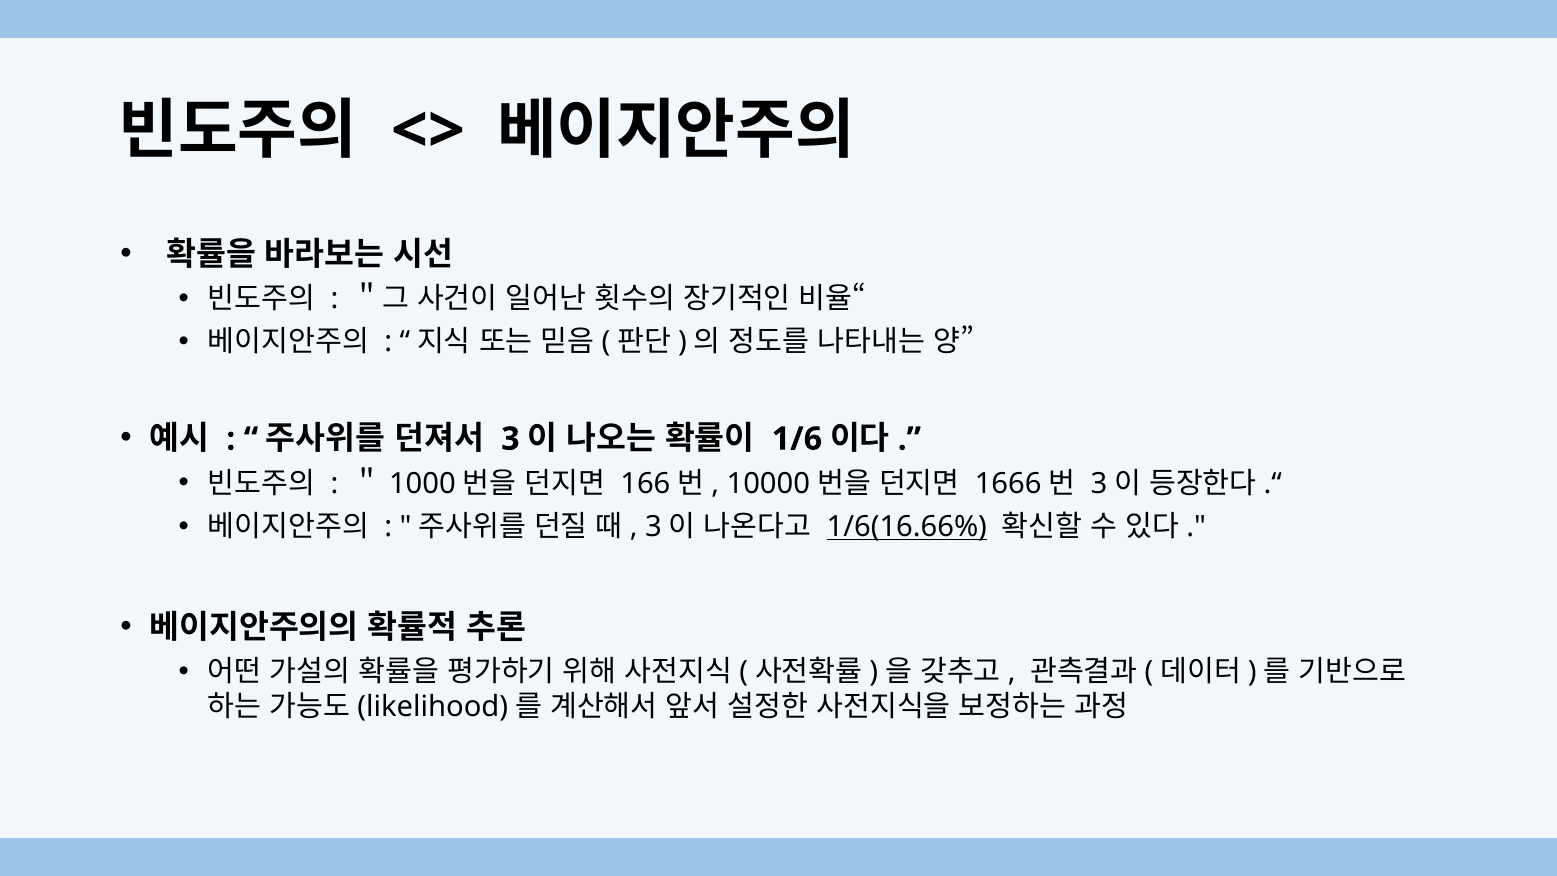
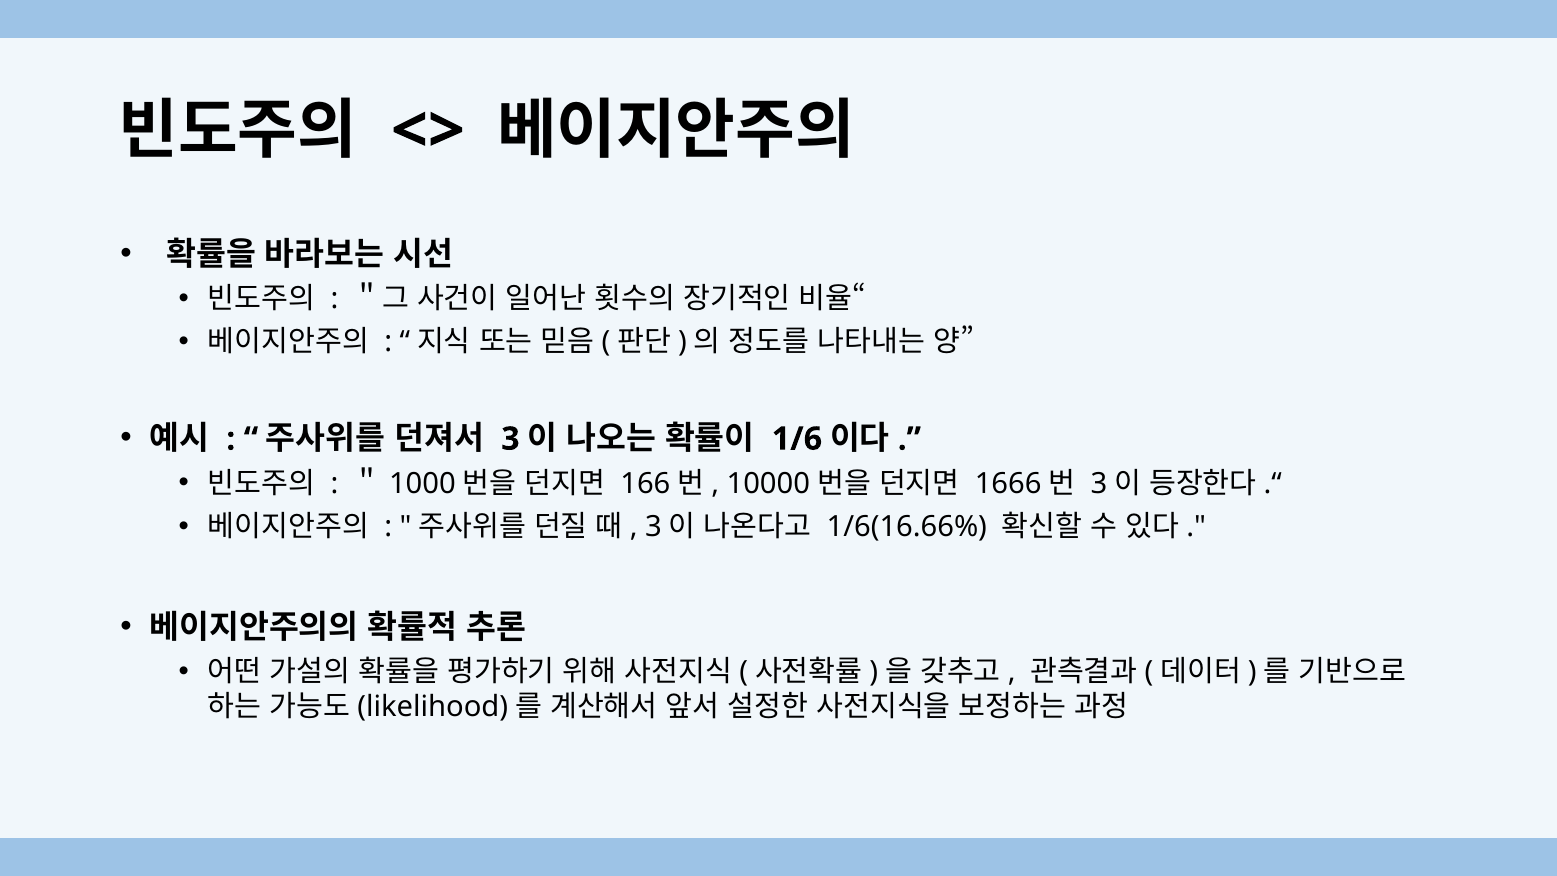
1/6(16.66% underline: present -> none (907, 527)
